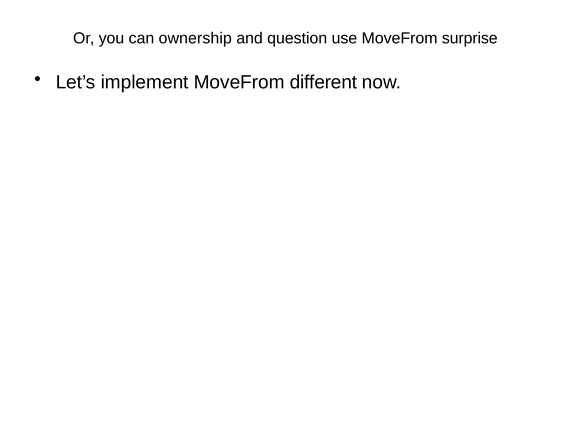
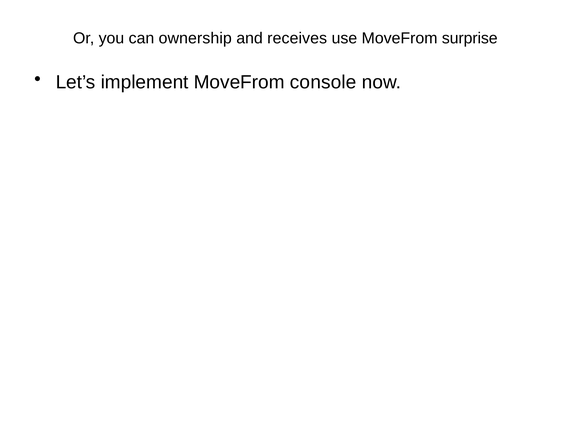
question: question -> receives (297, 38)
different: different -> console (323, 82)
